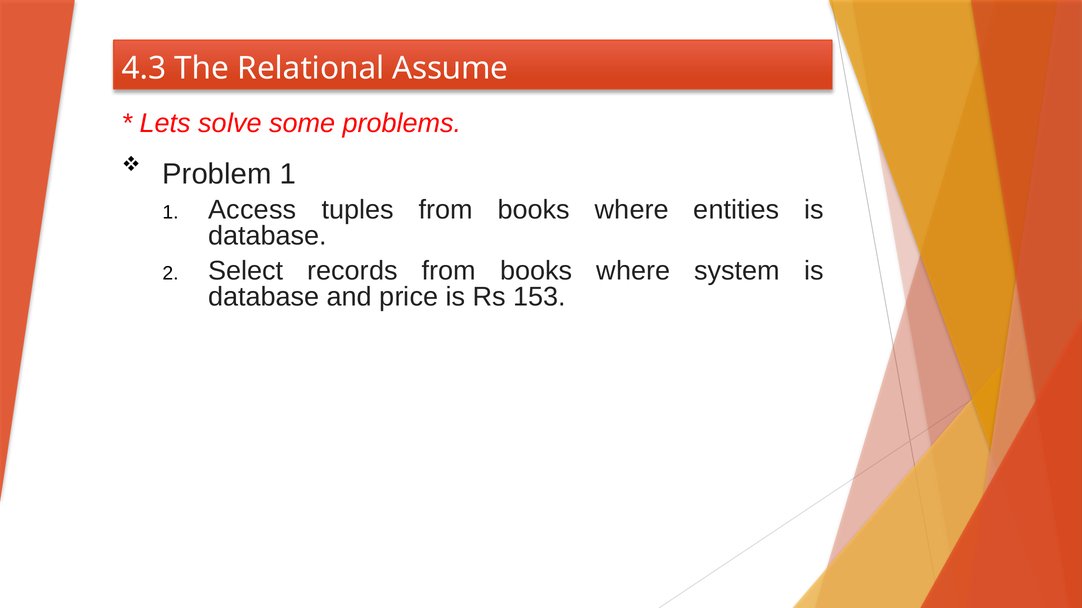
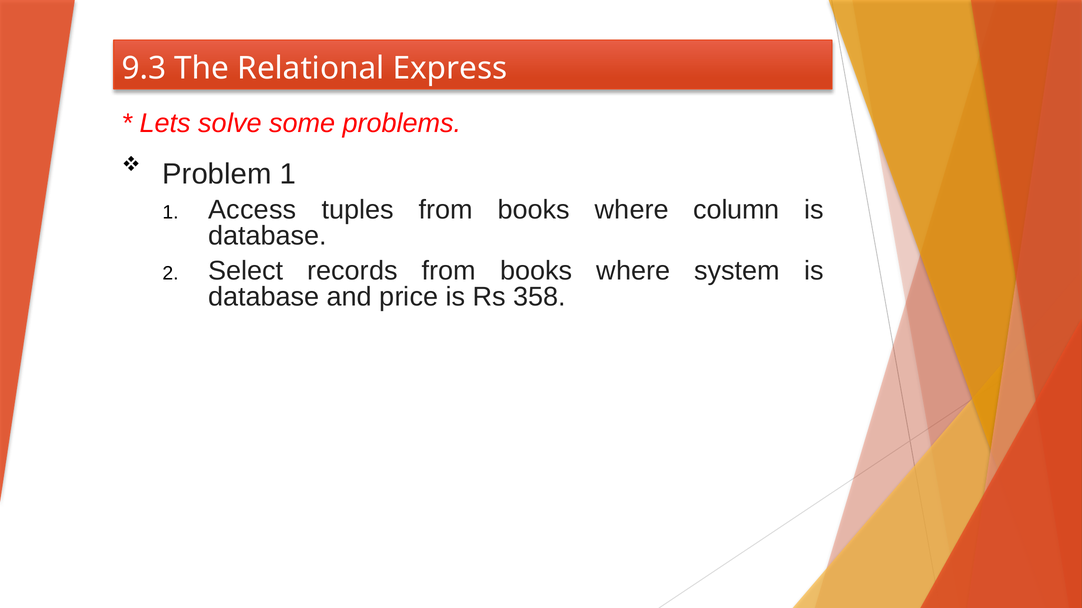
4.3: 4.3 -> 9.3 (144, 68)
Assume: Assume -> Express (450, 68)
entities: entities -> column (736, 210)
153: 153 -> 358 (539, 297)
